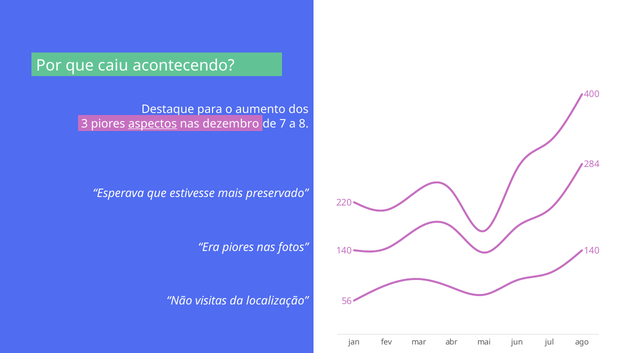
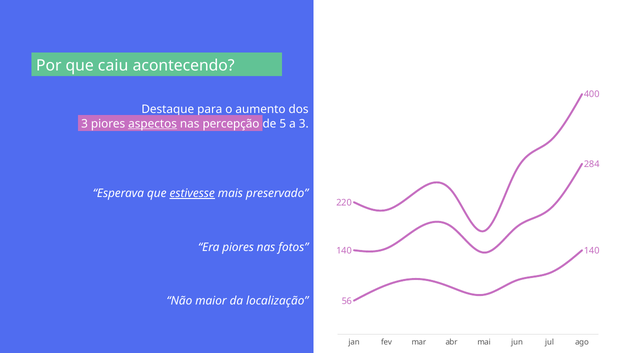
dezembro: dezembro -> percepção (231, 124)
7: 7 -> 5 (283, 124)
a 8: 8 -> 3 (304, 124)
estivesse underline: none -> present (192, 193)
visitas: visitas -> maior (211, 301)
